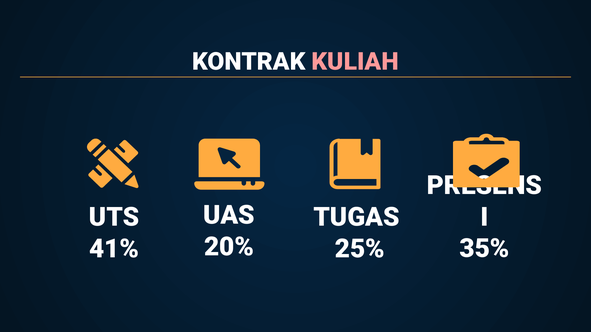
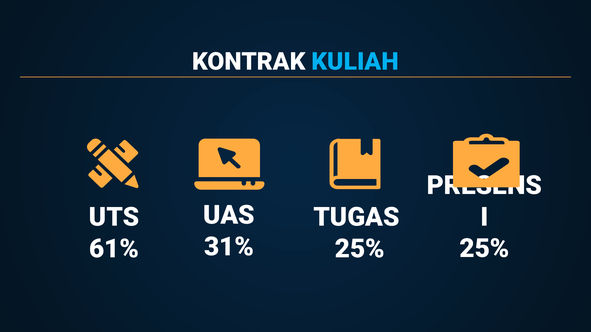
KULIAH colour: pink -> light blue (355, 62)
20%: 20% -> 31% (229, 247)
35%: 35% -> 25% (484, 249)
41%: 41% -> 61% (114, 249)
